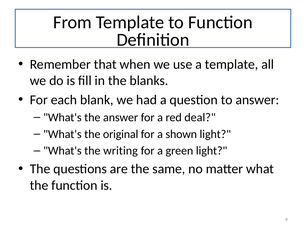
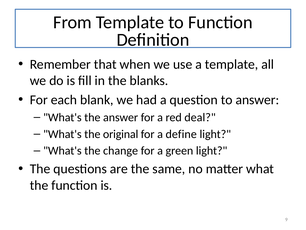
shown: shown -> define (181, 134)
writing: writing -> change (121, 150)
